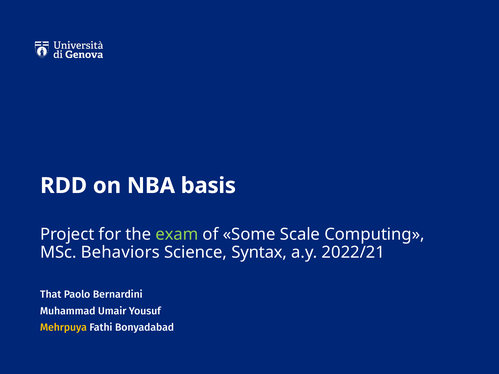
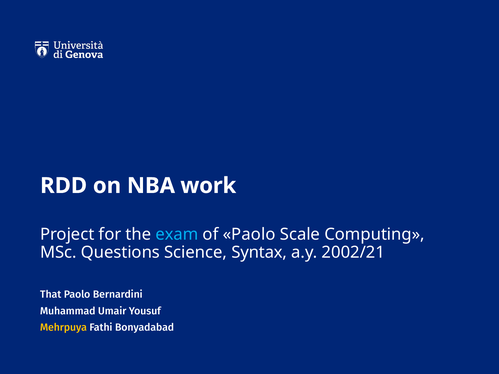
basis: basis -> work (208, 186)
exam colour: light green -> light blue (177, 235)
of Some: Some -> Paolo (249, 235)
Behaviors: Behaviors -> Questions (120, 253)
2022/21: 2022/21 -> 2002/21 (353, 253)
